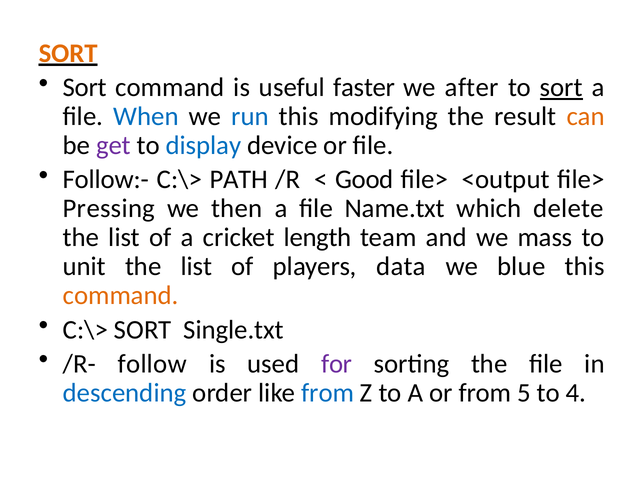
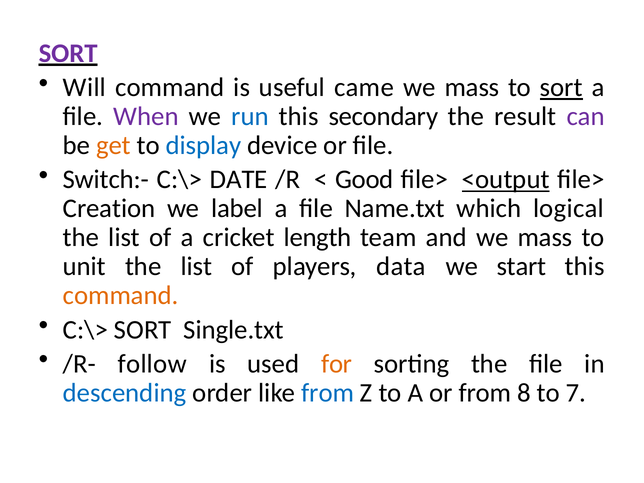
SORT colour: orange -> purple (68, 53)
Sort: Sort -> Will (85, 88)
faster: faster -> came (364, 88)
after: after -> mass (472, 88)
When colour: blue -> purple (146, 116)
modifying: modifying -> secondary (383, 116)
can colour: orange -> purple (586, 116)
get colour: purple -> orange (114, 145)
Follow:-: Follow:- -> Switch:- (106, 180)
PATH: PATH -> DATE (239, 180)
<output underline: none -> present (506, 180)
Pressing: Pressing -> Creation (109, 209)
then: then -> label (237, 209)
delete: delete -> logical (569, 209)
blue: blue -> start (522, 267)
for colour: purple -> orange (337, 364)
5: 5 -> 8 (524, 393)
4: 4 -> 7 (576, 393)
